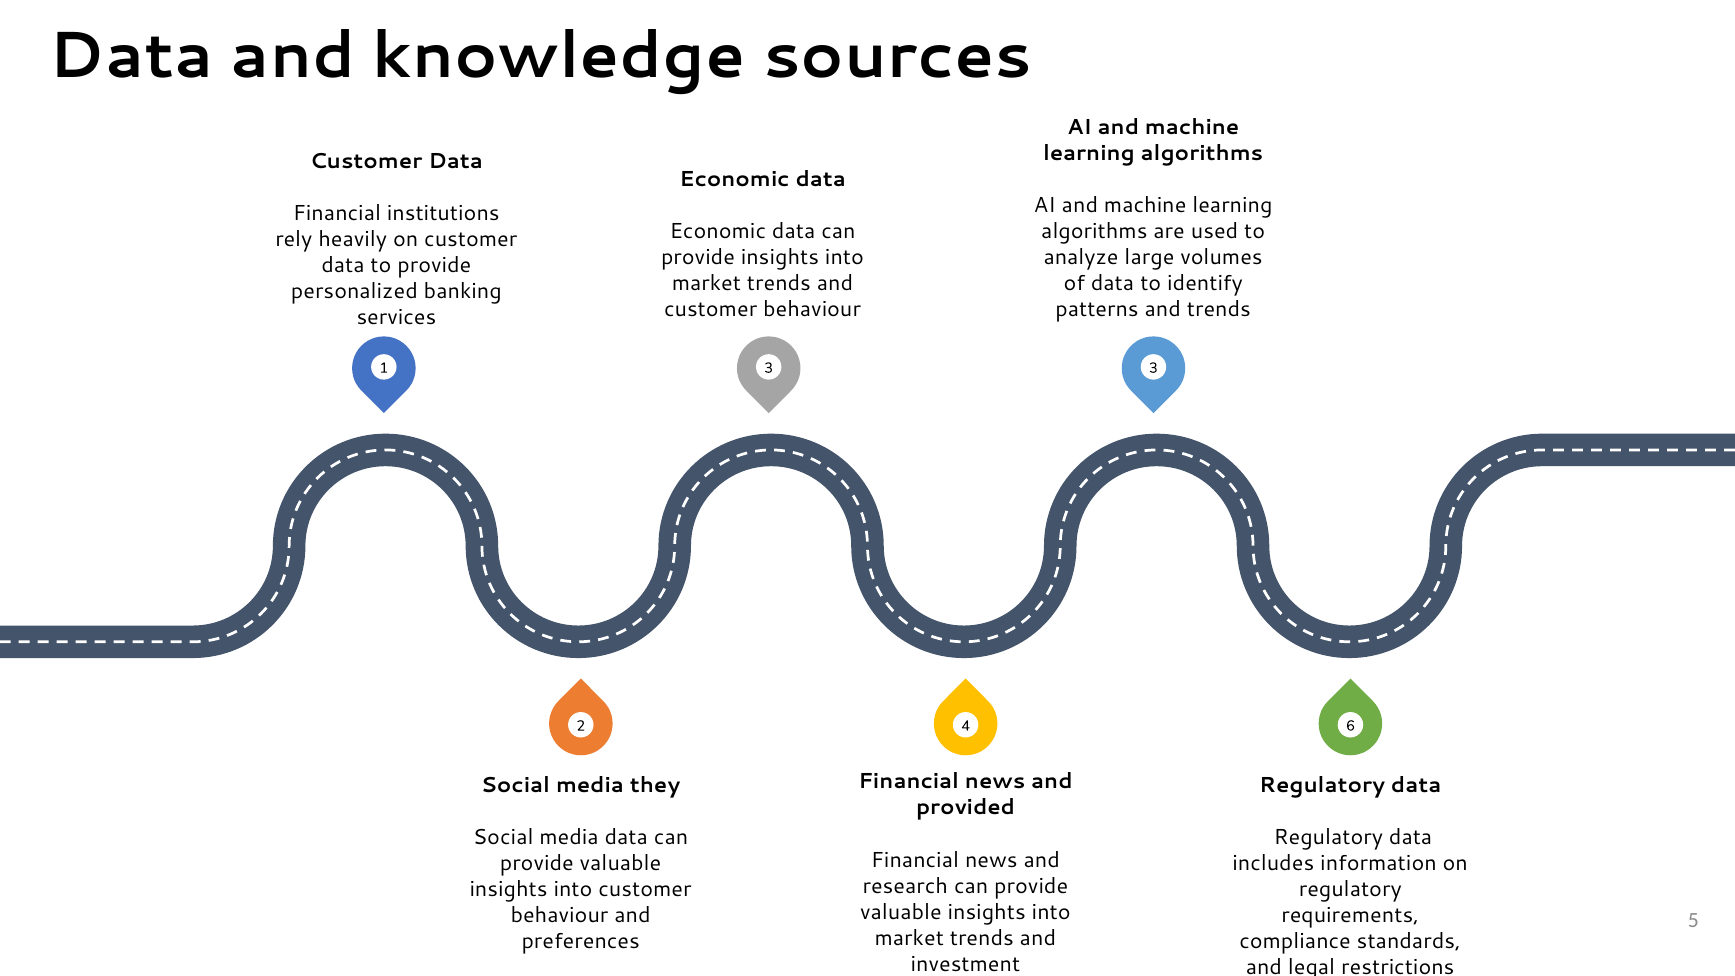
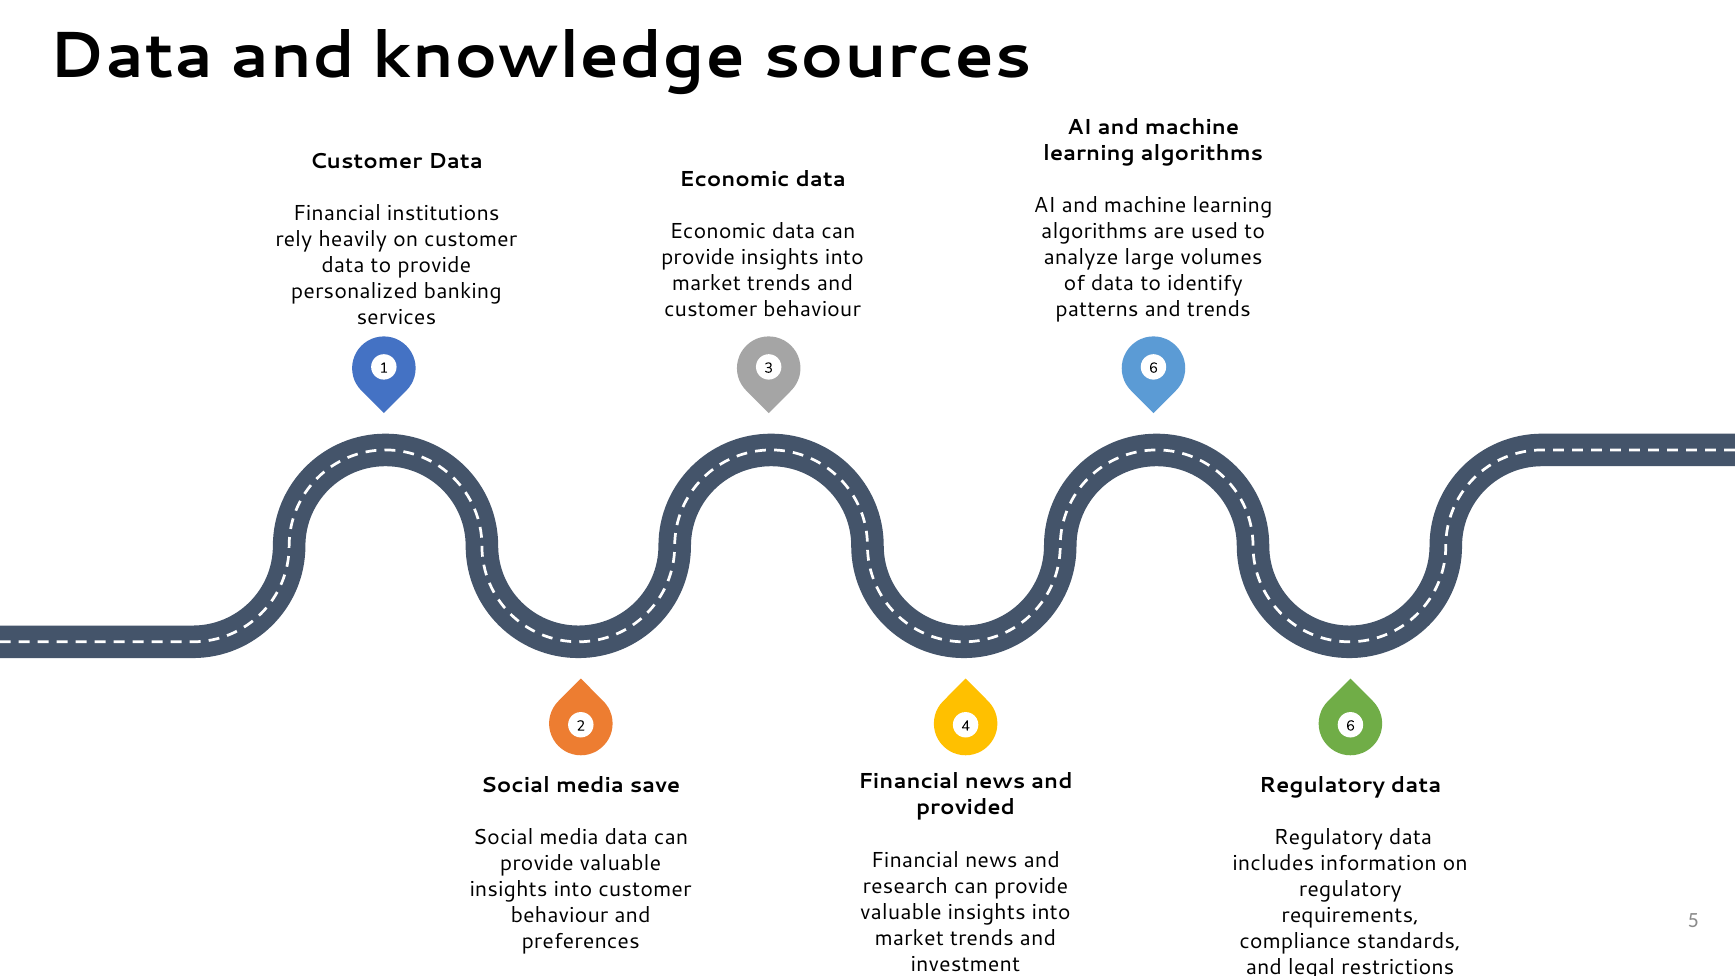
3 3: 3 -> 6 (1153, 368)
they: they -> save (655, 785)
